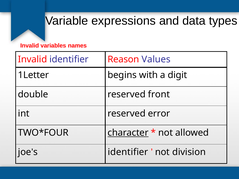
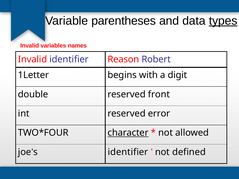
expressions: expressions -> parentheses (124, 21)
types underline: none -> present (223, 21)
Values: Values -> Robert (156, 59)
division: division -> defined (189, 152)
